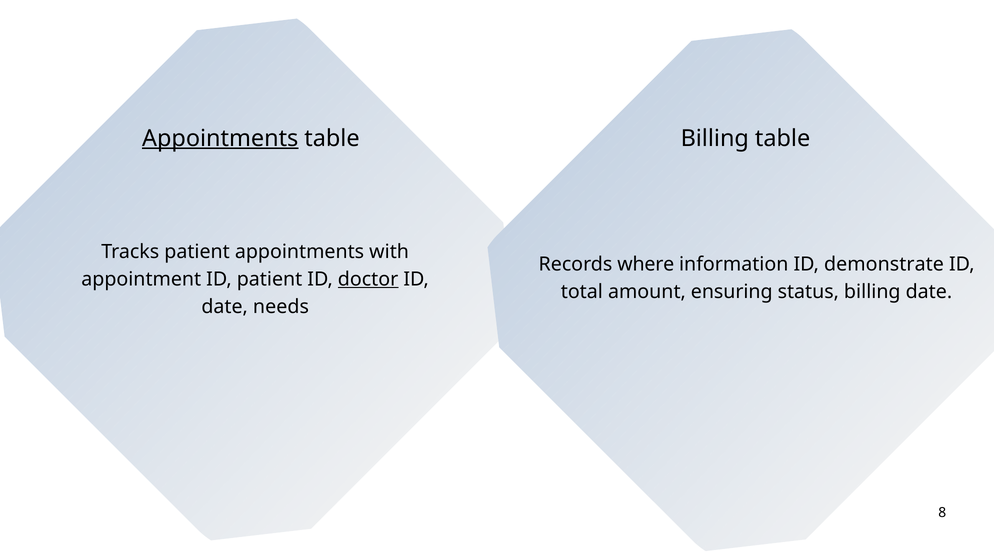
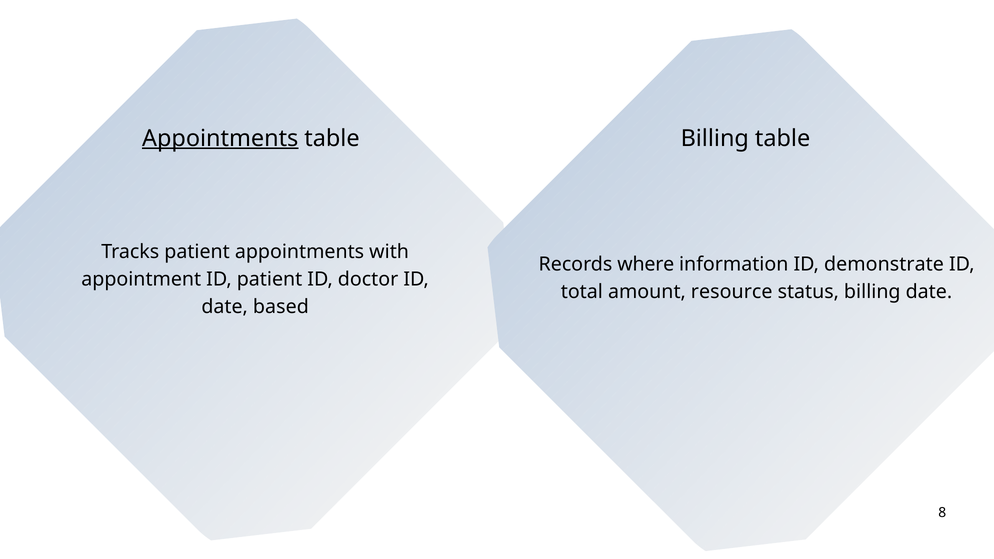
doctor underline: present -> none (368, 279)
ensuring: ensuring -> resource (732, 292)
needs: needs -> based (281, 307)
